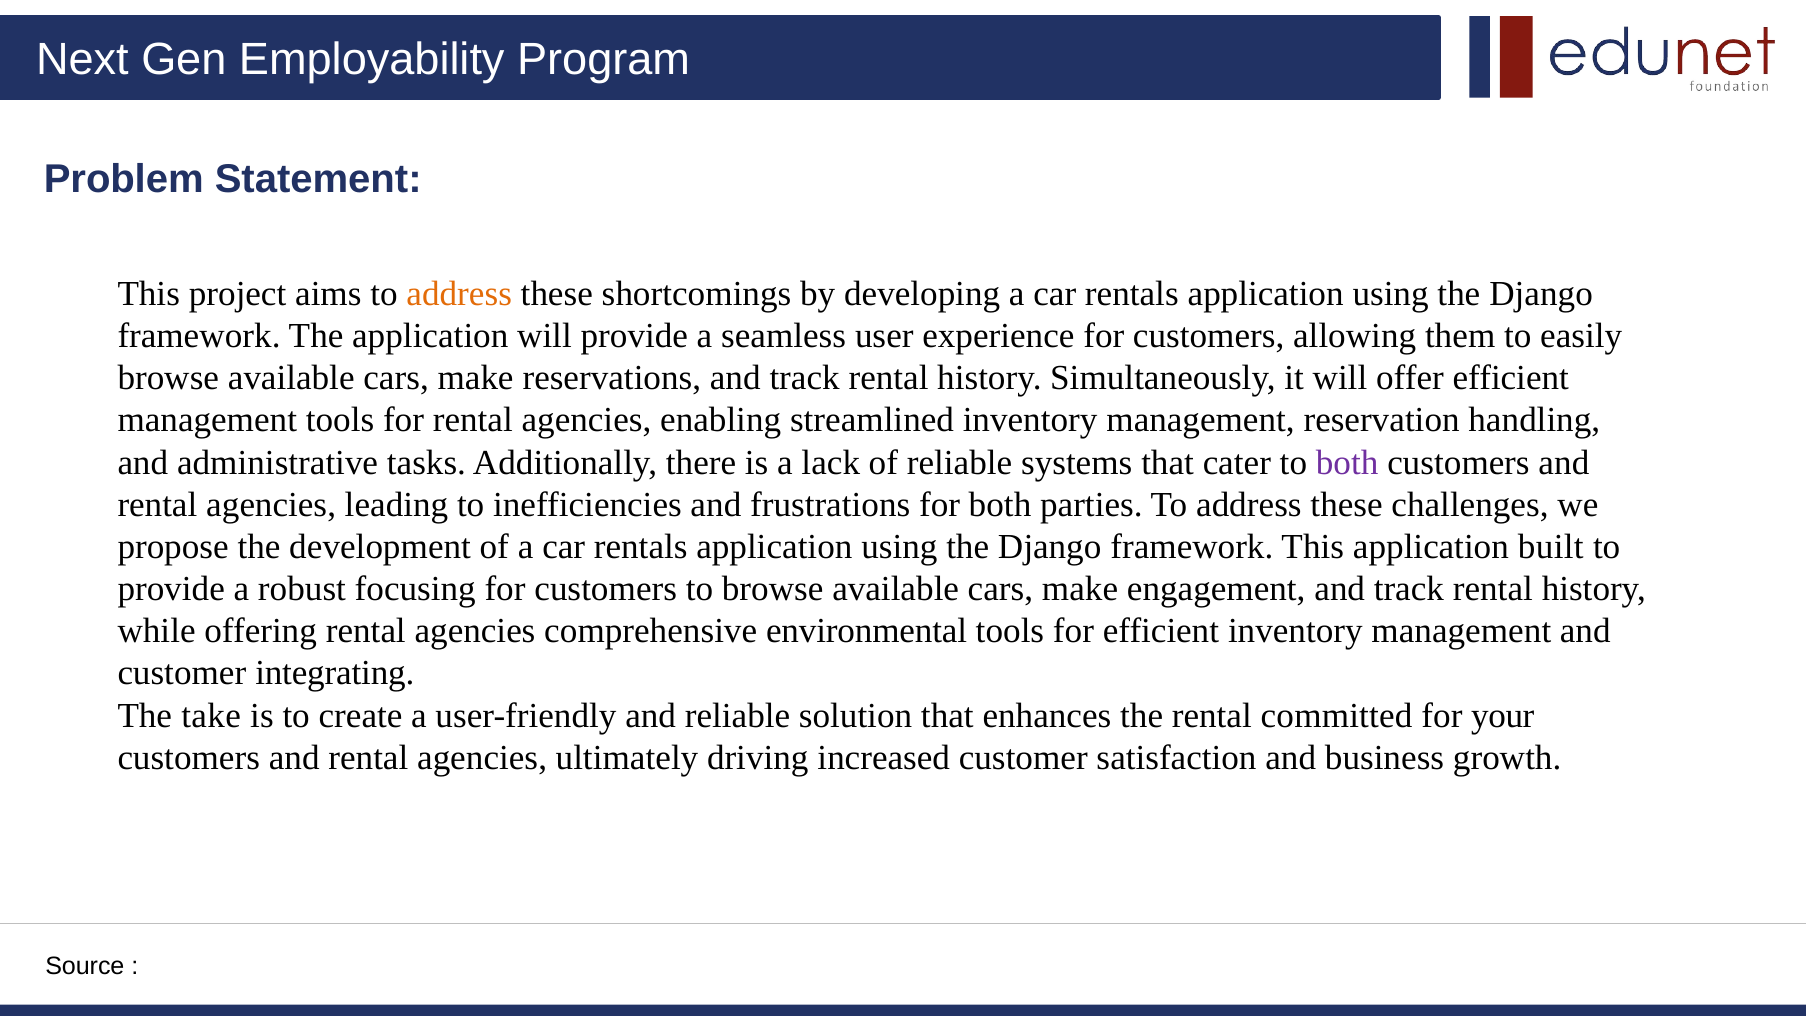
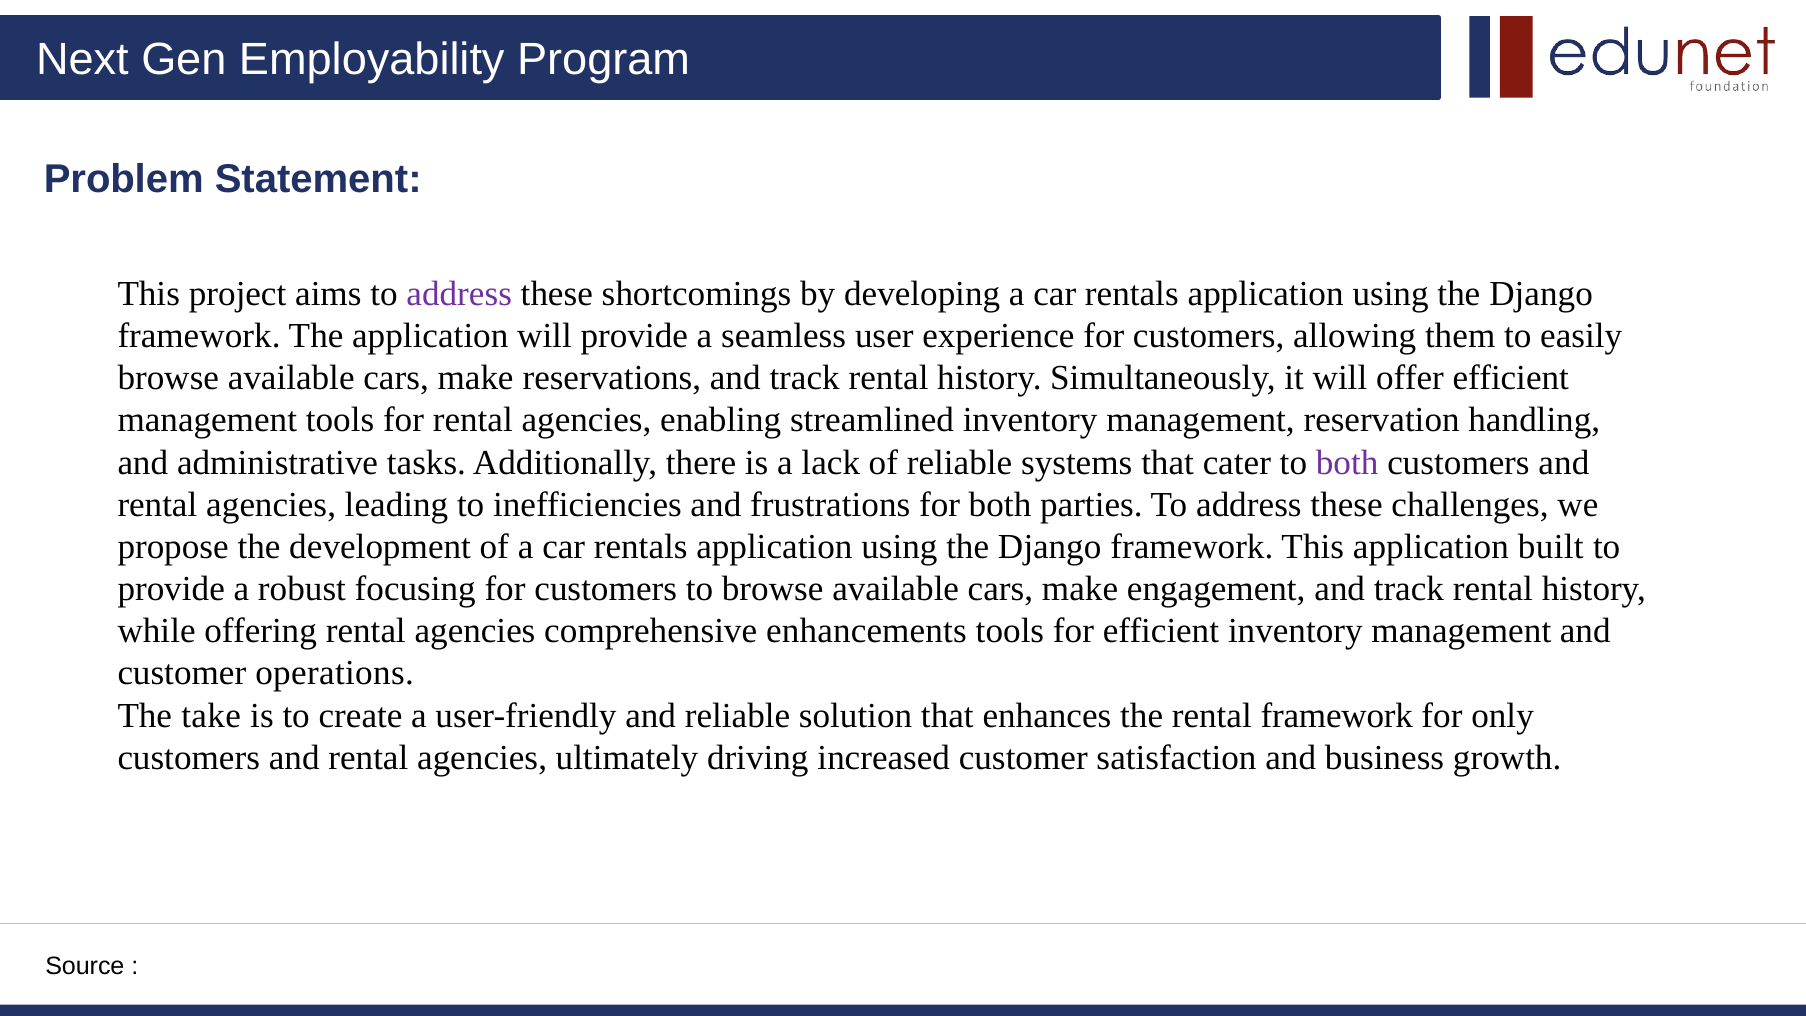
address colour: orange -> purple (459, 294)
environmental: environmental -> enhancements (866, 631)
integrating: integrating -> operations (335, 673)
rental committed: committed -> framework (1337, 715)
your: your -> only (1503, 715)
